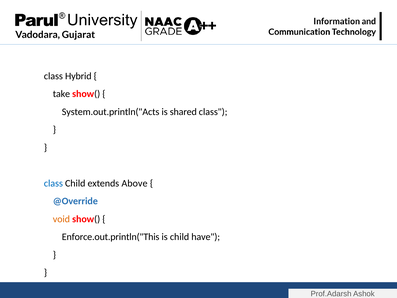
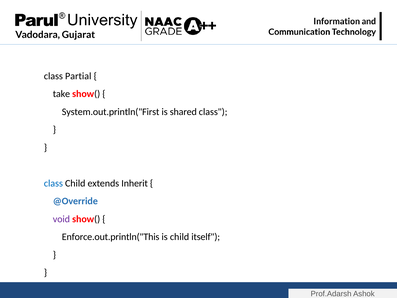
Hybrid: Hybrid -> Partial (78, 76)
System.out.println("Acts: System.out.println("Acts -> System.out.println("First (111, 112)
Above: Above -> Inherit (135, 183)
void colour: orange -> purple (61, 219)
have: have -> itself (206, 237)
